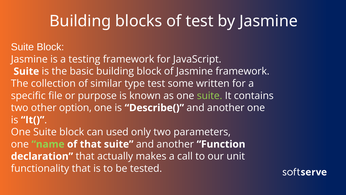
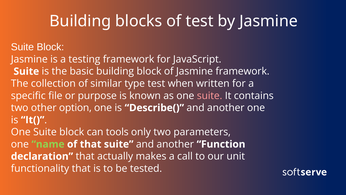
some: some -> when (181, 83)
suite colour: light green -> pink (210, 96)
used: used -> tools (117, 132)
